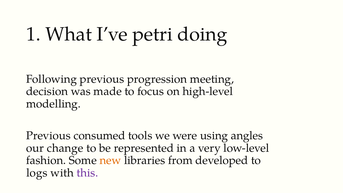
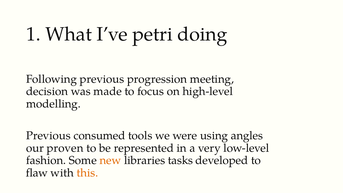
change: change -> proven (65, 148)
from: from -> tasks (180, 160)
logs: logs -> flaw (37, 173)
this colour: purple -> orange (87, 173)
